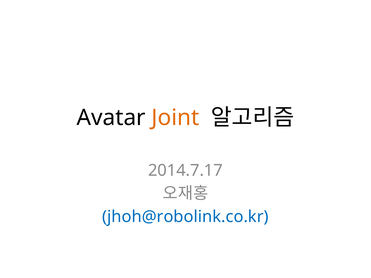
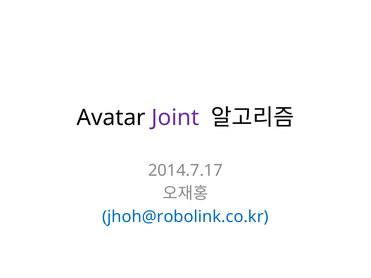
Joint colour: orange -> purple (175, 118)
